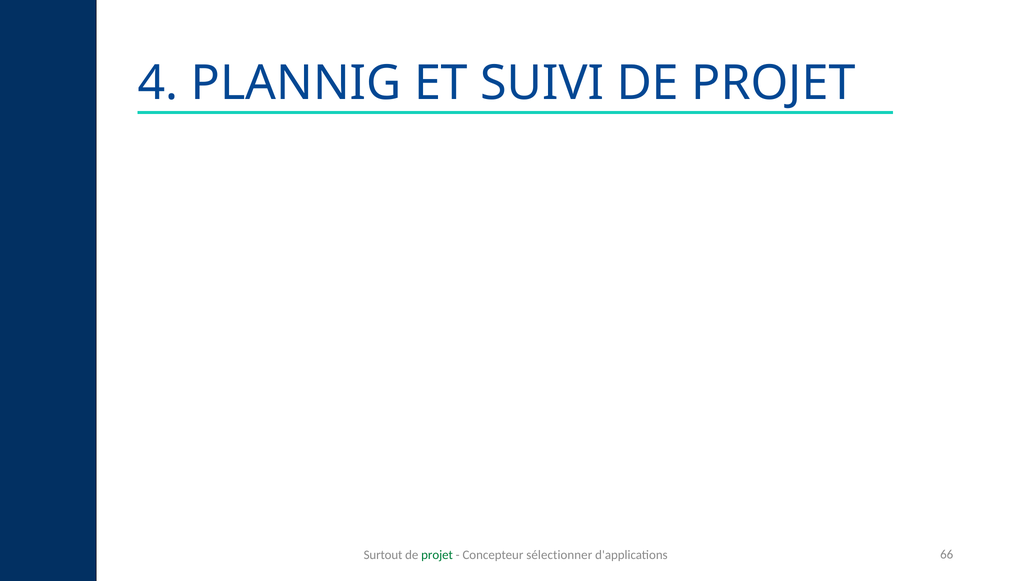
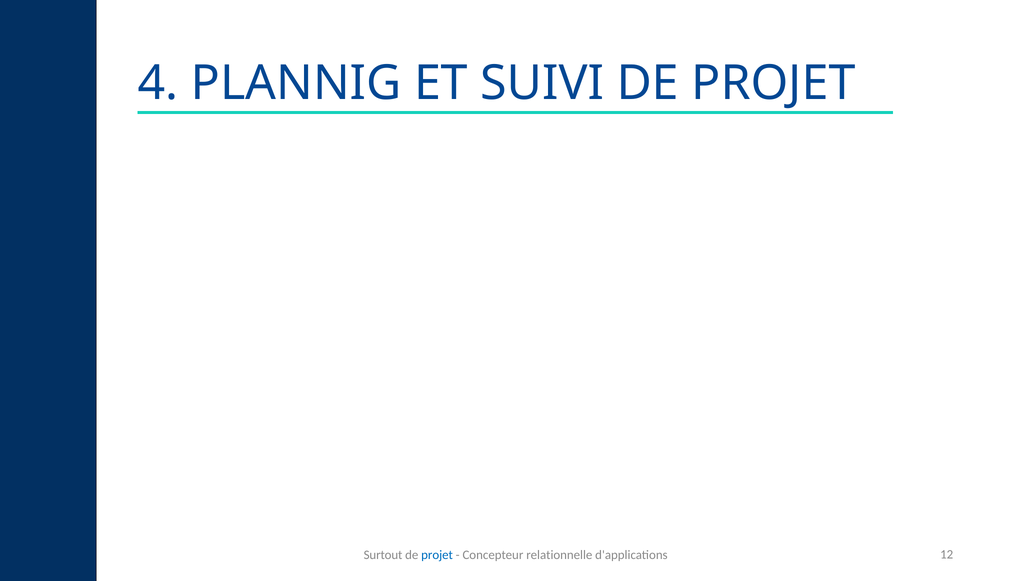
projet colour: green -> blue (437, 554)
sélectionner: sélectionner -> relationnelle (559, 554)
66: 66 -> 12 (947, 554)
